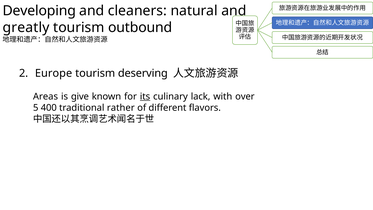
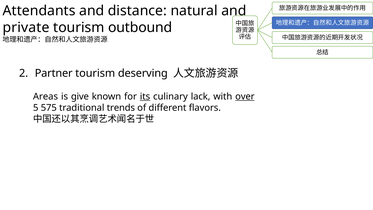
Developing: Developing -> Attendants (39, 11)
cleaners: cleaners -> distance (137, 11)
greatly: greatly -> private (26, 28)
Europe: Europe -> Partner (54, 73)
over underline: none -> present (245, 96)
400: 400 -> 575 (49, 108)
rather: rather -> trends (121, 108)
